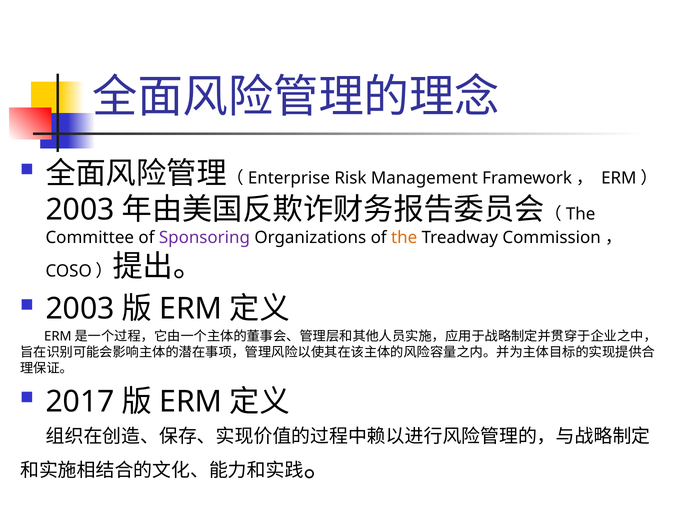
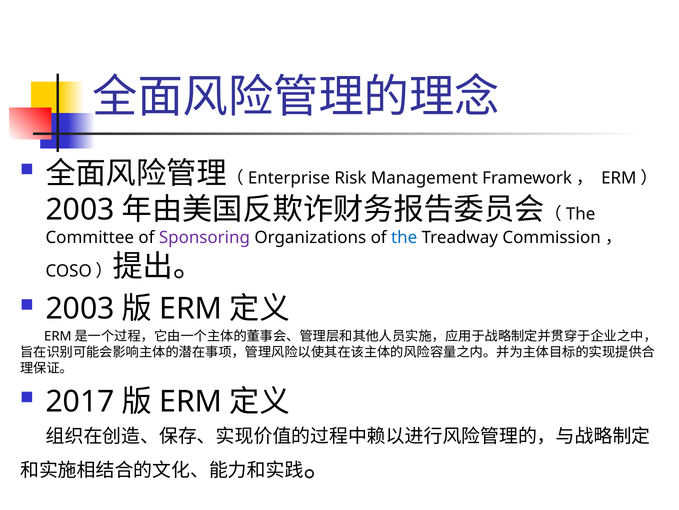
the colour: orange -> blue (404, 237)
